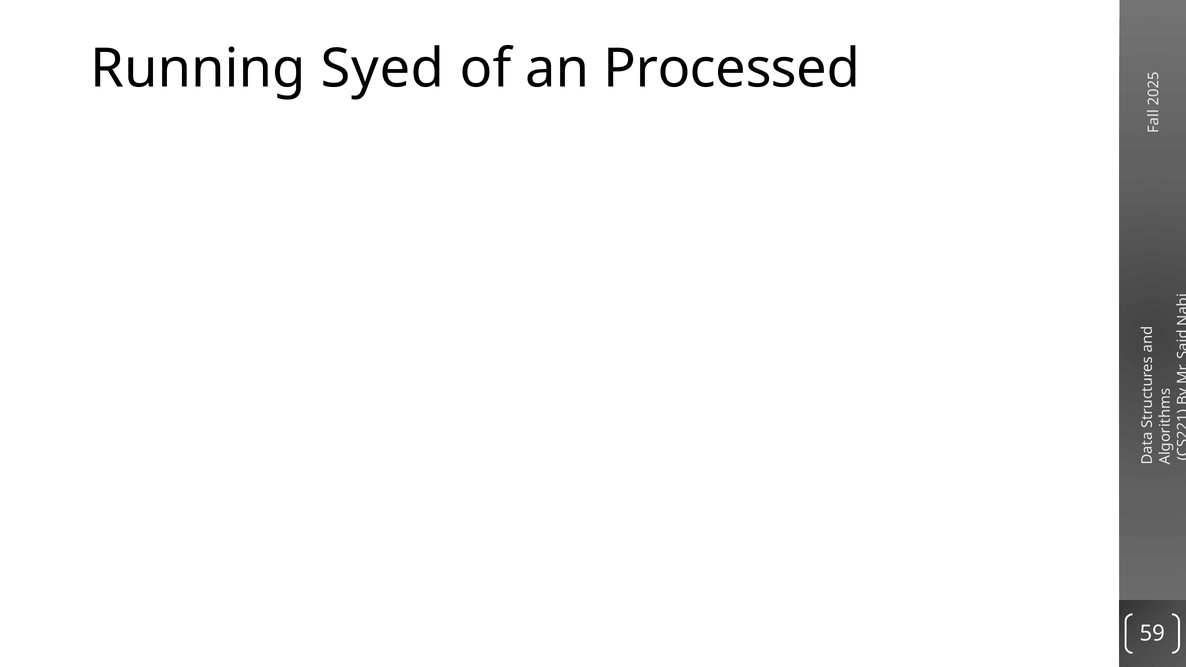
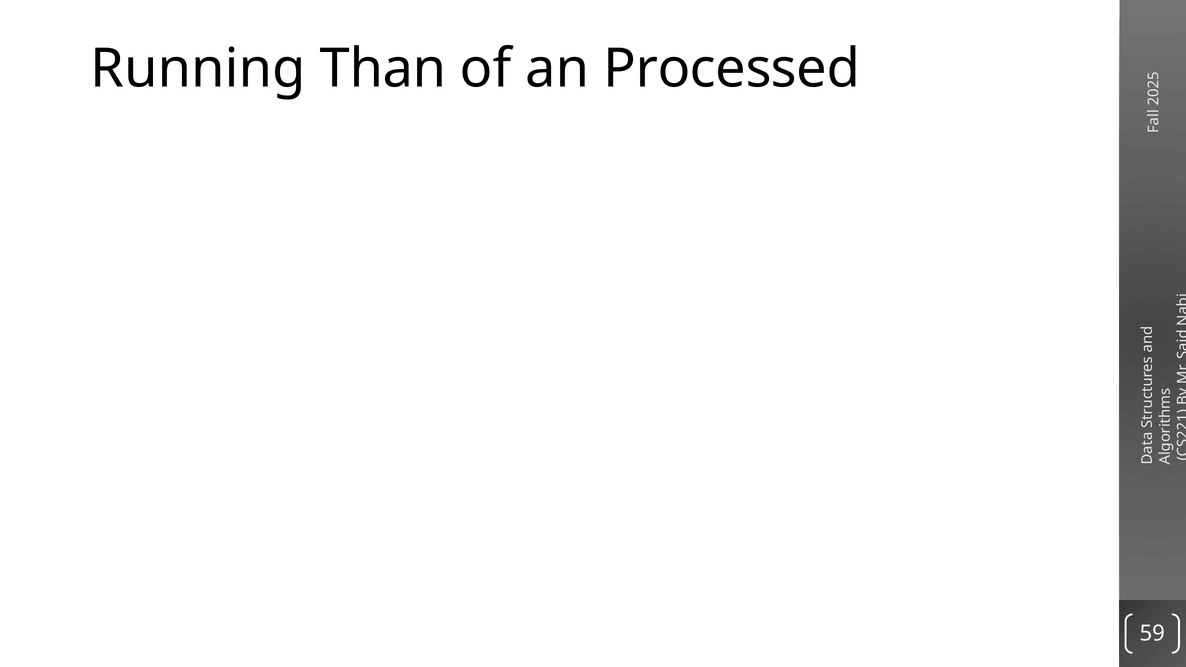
Syed: Syed -> Than (383, 69)
